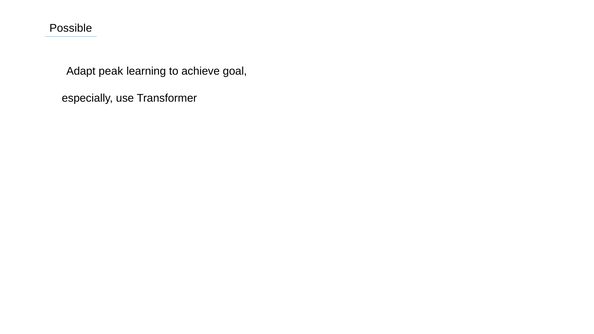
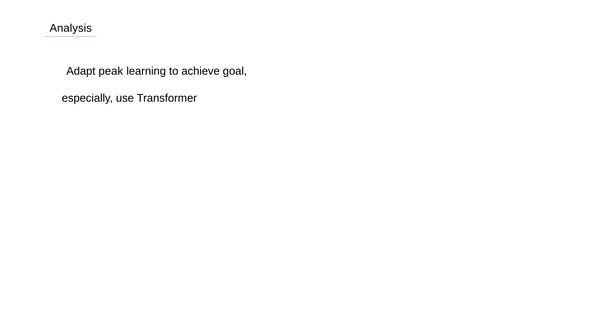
Possible: Possible -> Analysis (71, 28)
